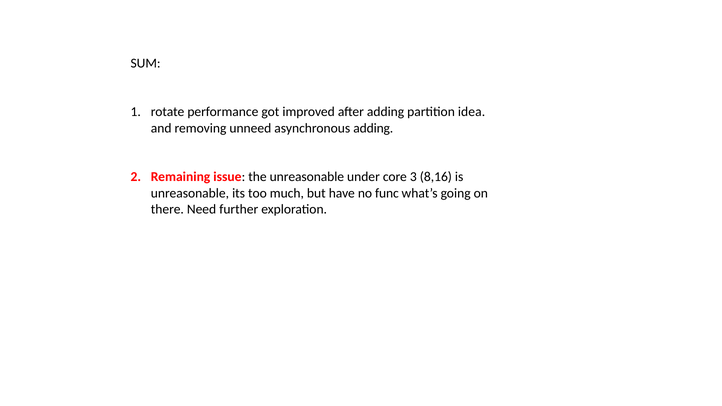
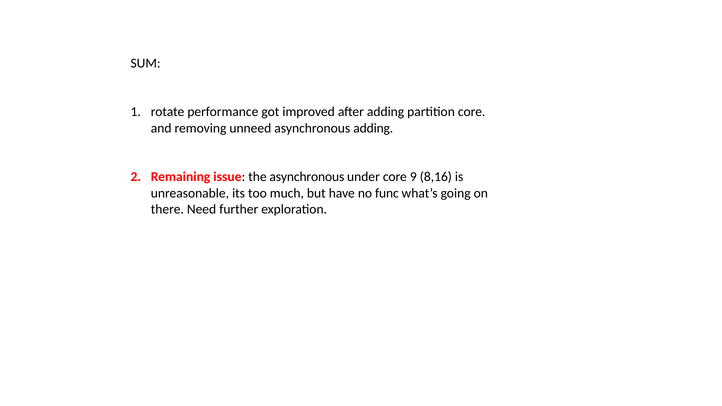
partition idea: idea -> core (472, 112)
the unreasonable: unreasonable -> asynchronous (307, 177)
3: 3 -> 9 (413, 177)
